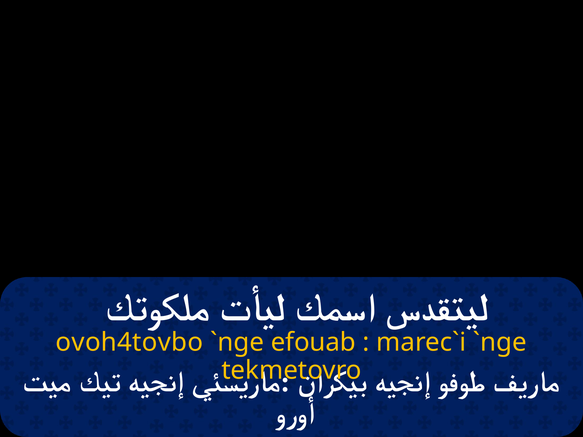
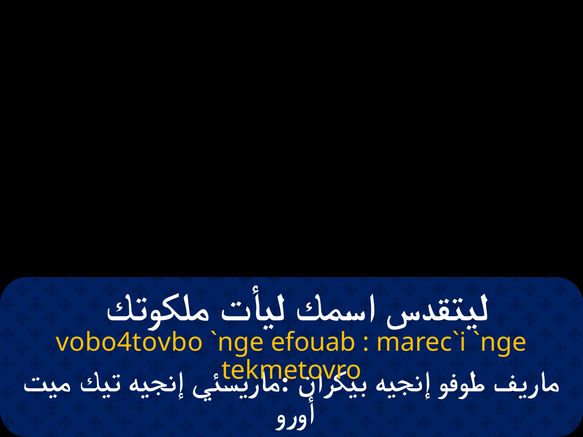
ovoh4tovbo: ovoh4tovbo -> vobo4tovbo (129, 342)
